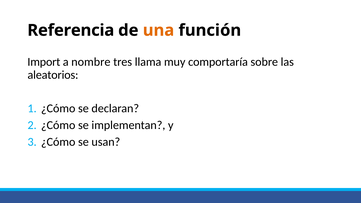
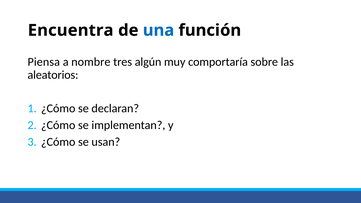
Referencia: Referencia -> Encuentra (71, 30)
una colour: orange -> blue (159, 30)
Import: Import -> Piensa (44, 62)
llama: llama -> algún (148, 62)
